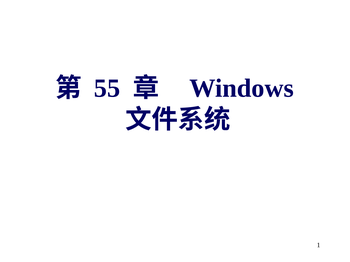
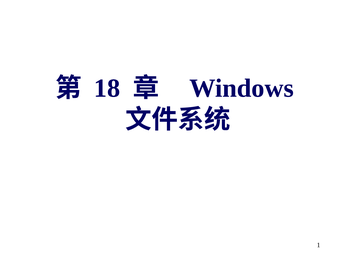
55: 55 -> 18 (107, 88)
